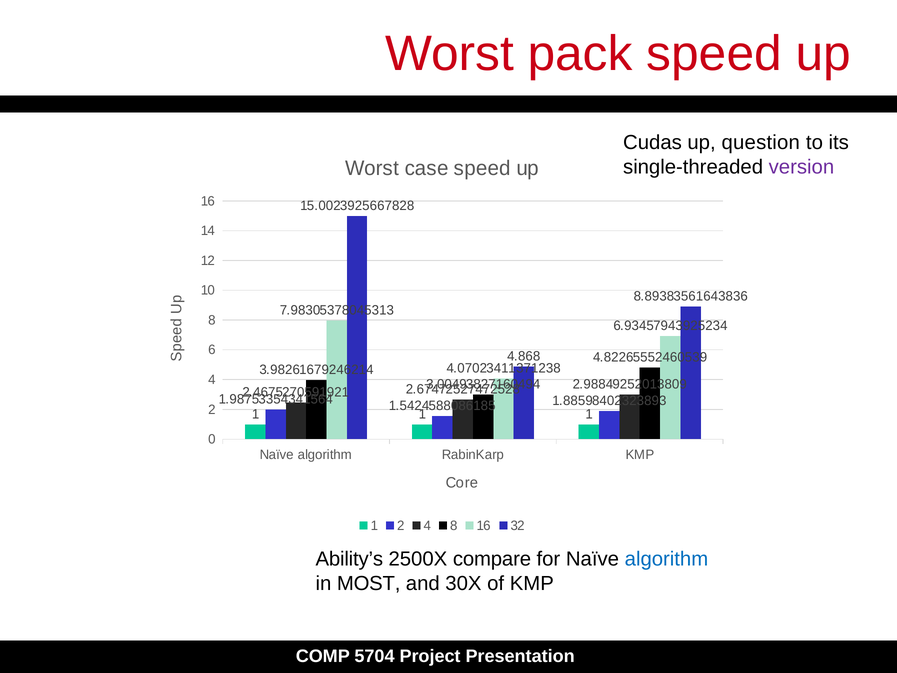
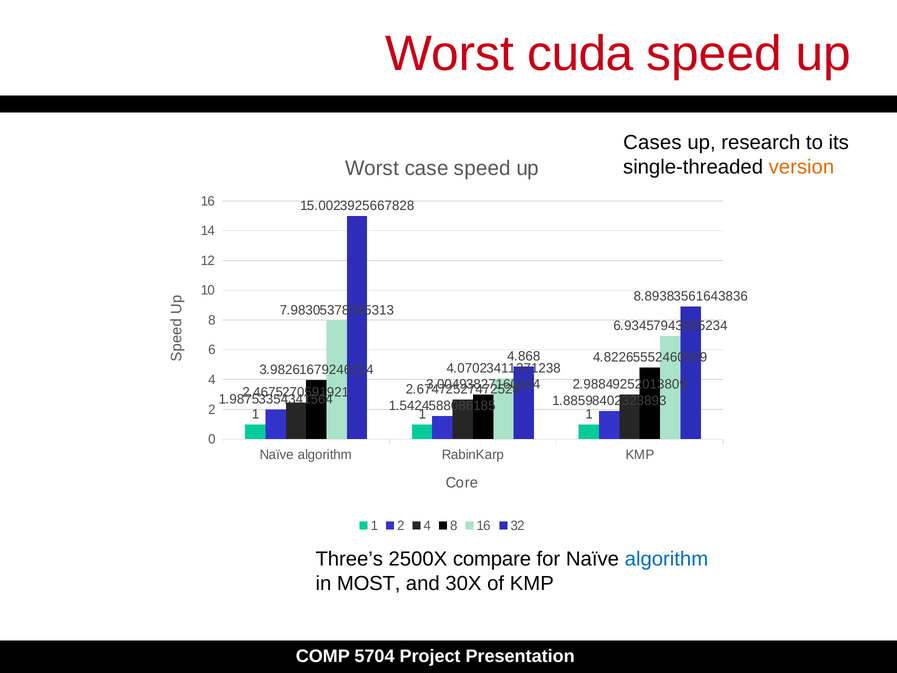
pack: pack -> cuda (580, 54)
Cudas: Cudas -> Cases (652, 142)
question: question -> research (761, 142)
version colour: purple -> orange (801, 167)
Ability’s: Ability’s -> Three’s (349, 559)
